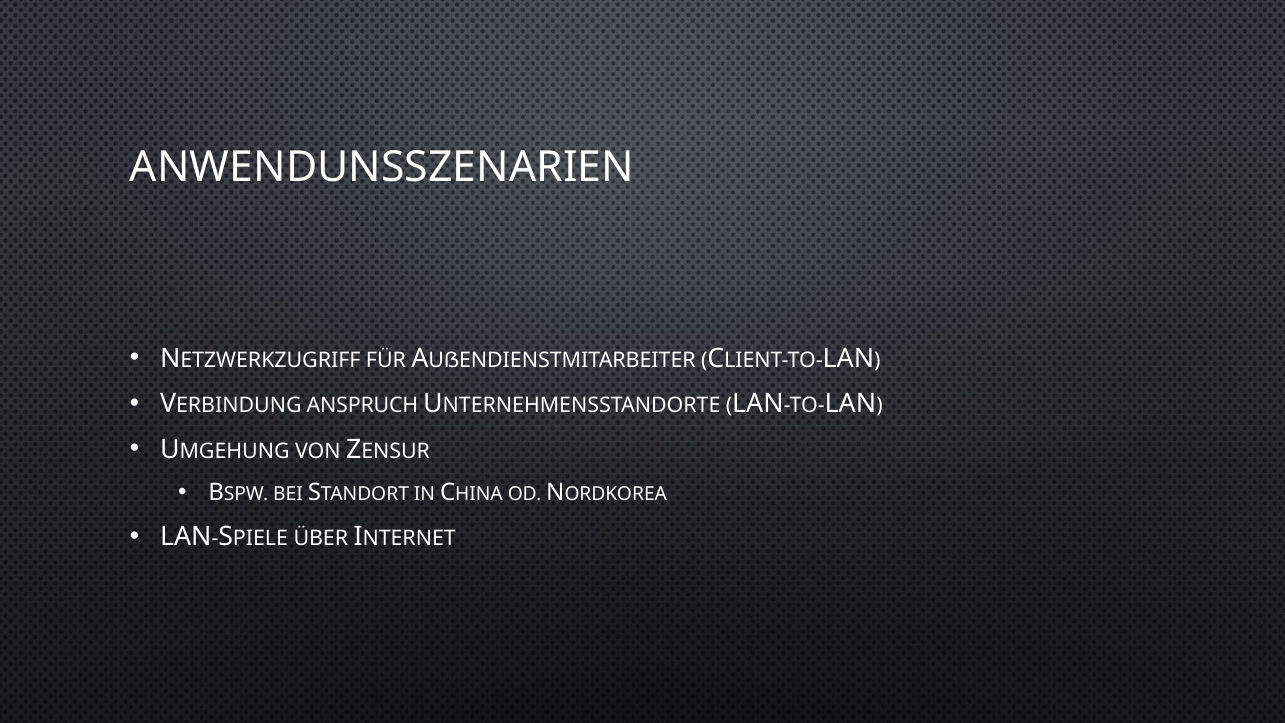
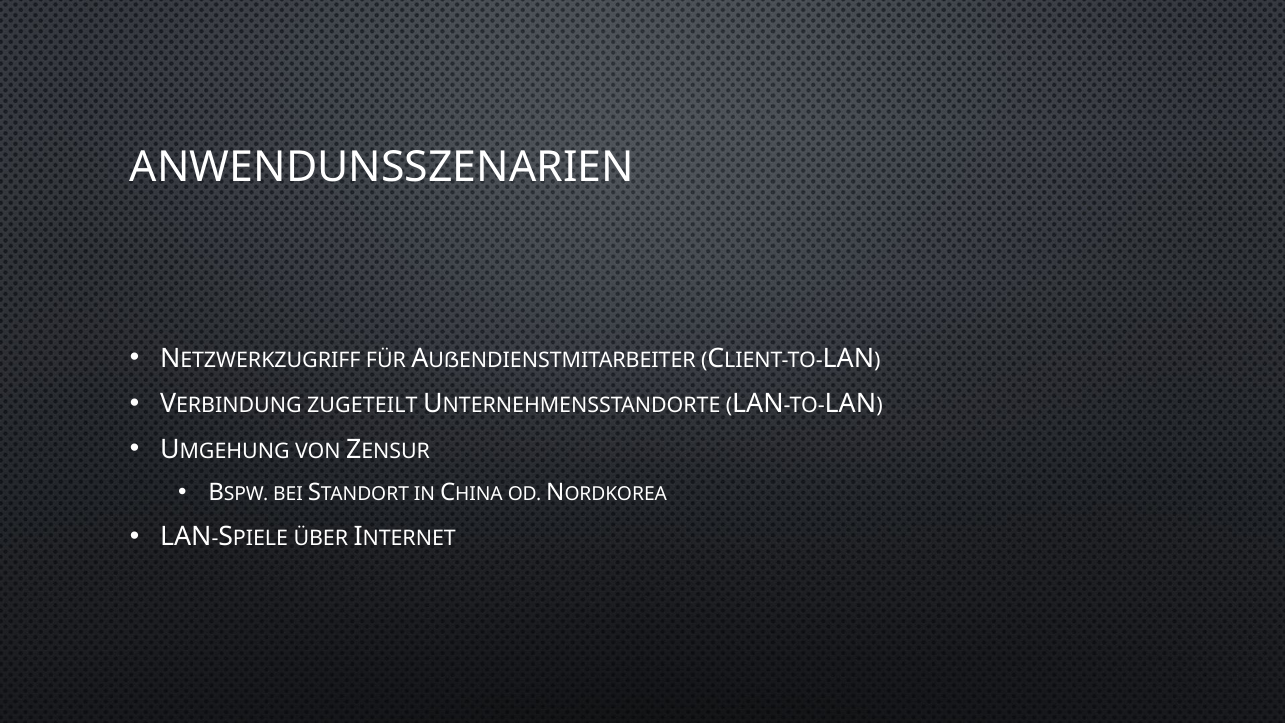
ANSPRUCH: ANSPRUCH -> ZUGETEILT (362, 406)
